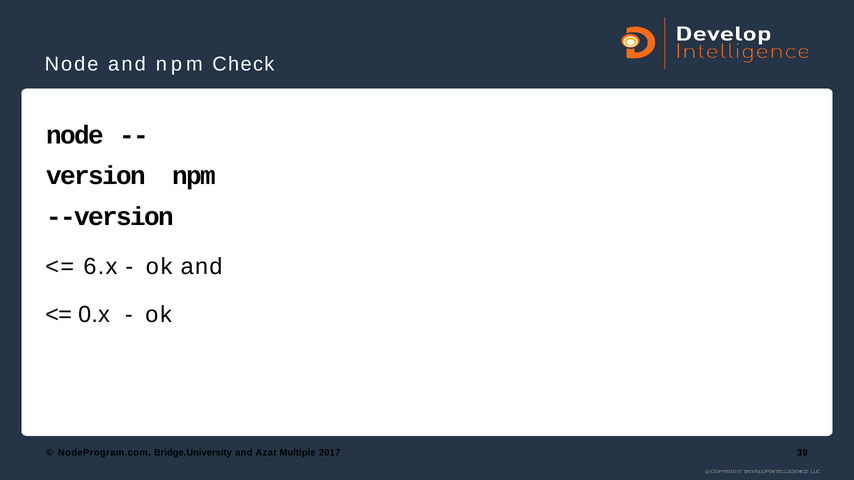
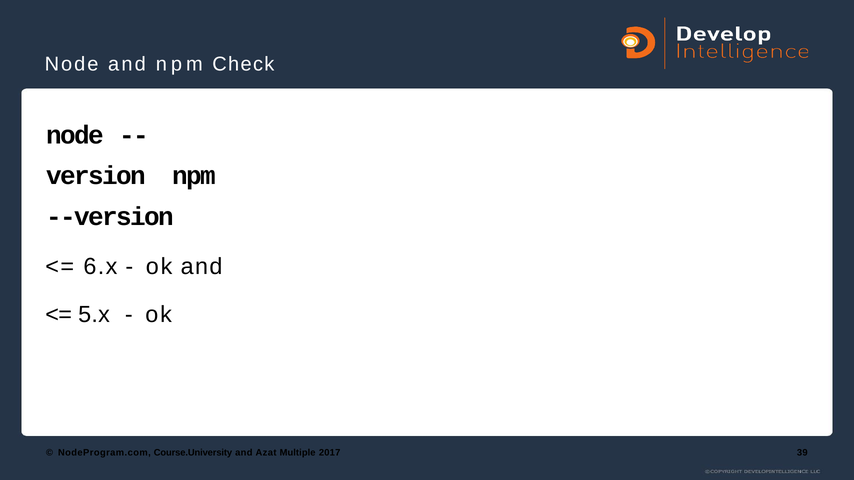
0.x: 0.x -> 5.x (94, 315)
Bridge.University: Bridge.University -> Course.University (193, 453)
